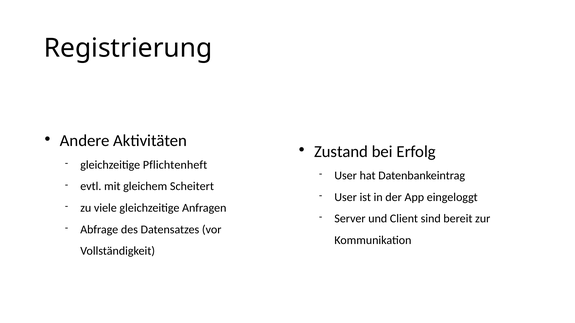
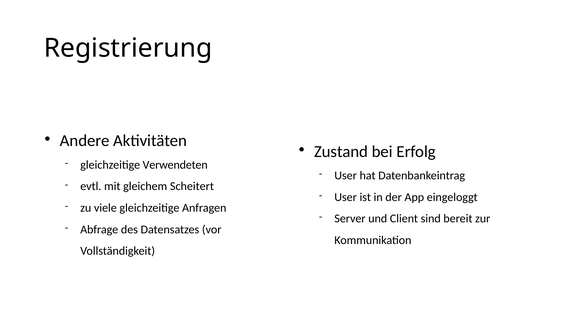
Pflichtenheft: Pflichtenheft -> Verwendeten (175, 165)
